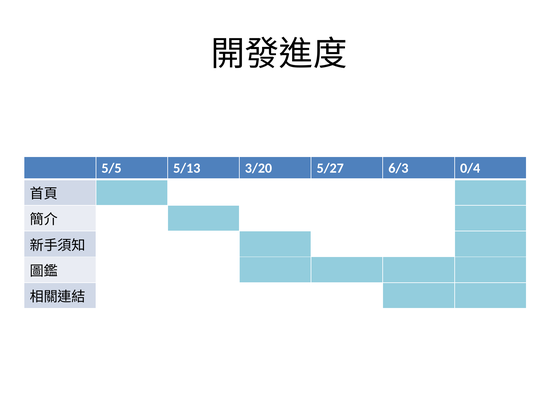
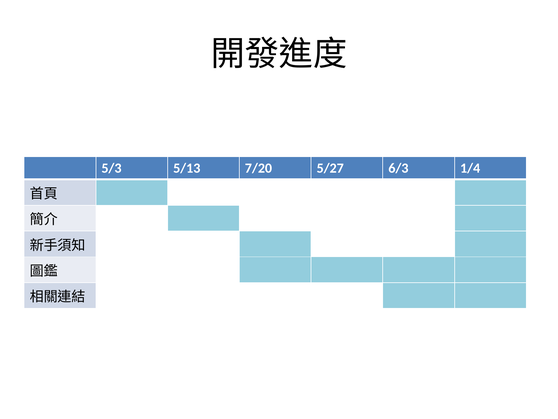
5/5: 5/5 -> 5/3 (111, 168)
3/20: 3/20 -> 7/20 (258, 168)
0/4: 0/4 -> 1/4 (470, 168)
